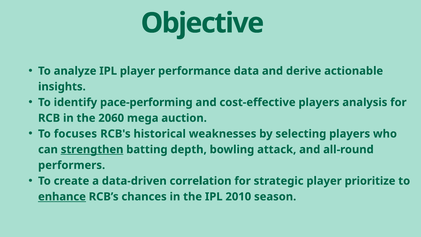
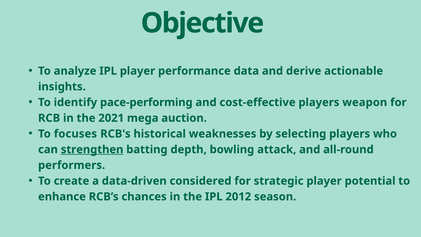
analysis: analysis -> weapon (365, 102)
2060: 2060 -> 2021 (111, 118)
correlation: correlation -> considered (201, 181)
prioritize: prioritize -> potential (370, 181)
enhance underline: present -> none (62, 197)
2010: 2010 -> 2012 (238, 197)
